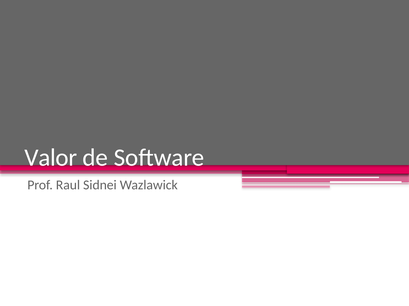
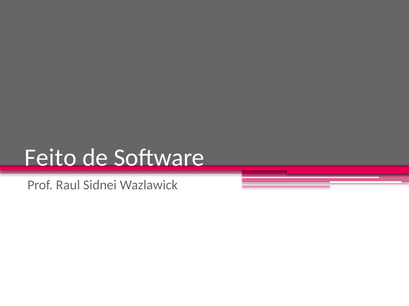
Valor: Valor -> Feito (51, 158)
